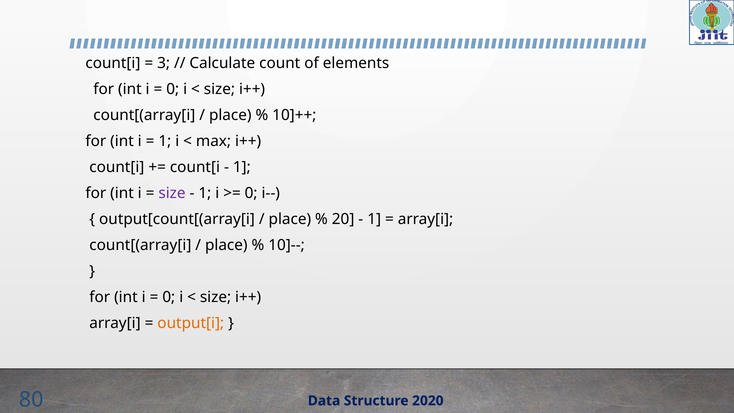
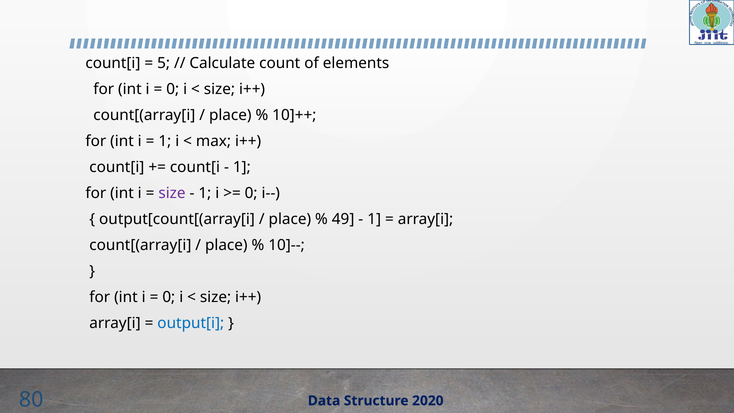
3: 3 -> 5 (164, 63)
20: 20 -> 49 (343, 219)
output[i colour: orange -> blue (191, 323)
